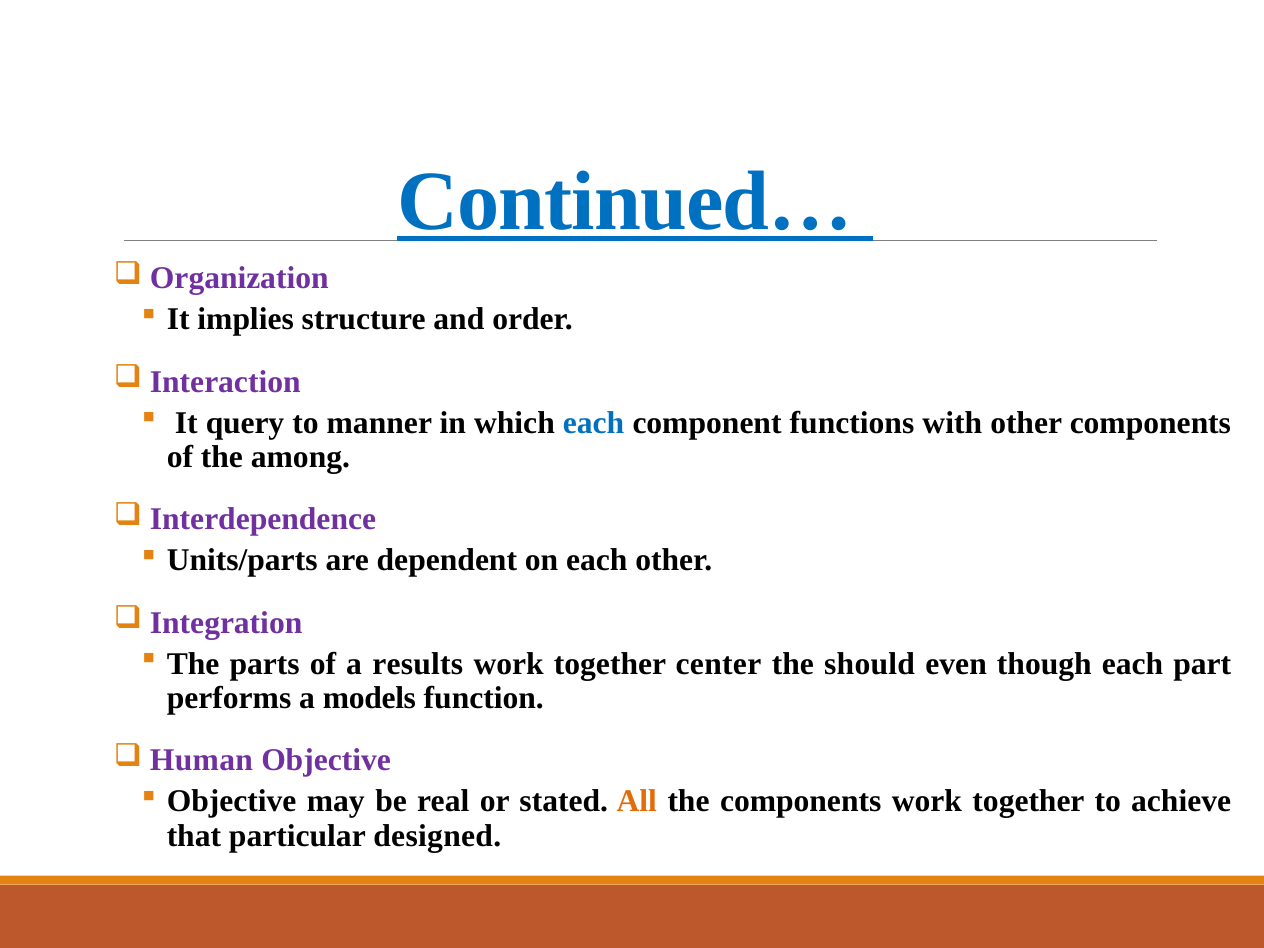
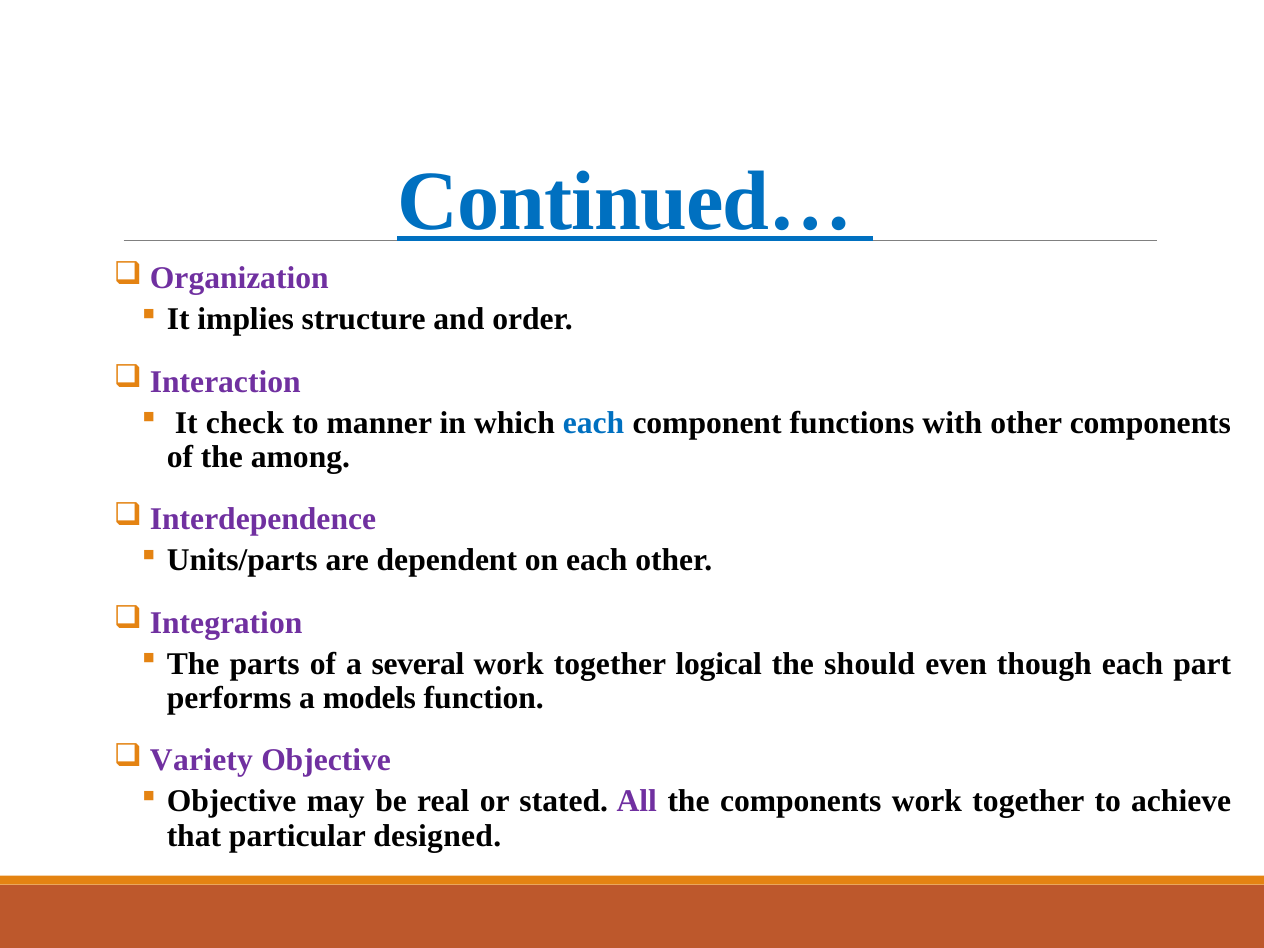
query: query -> check (245, 423)
results: results -> several (418, 664)
center: center -> logical (719, 664)
Human: Human -> Variety (202, 760)
All colour: orange -> purple (637, 801)
